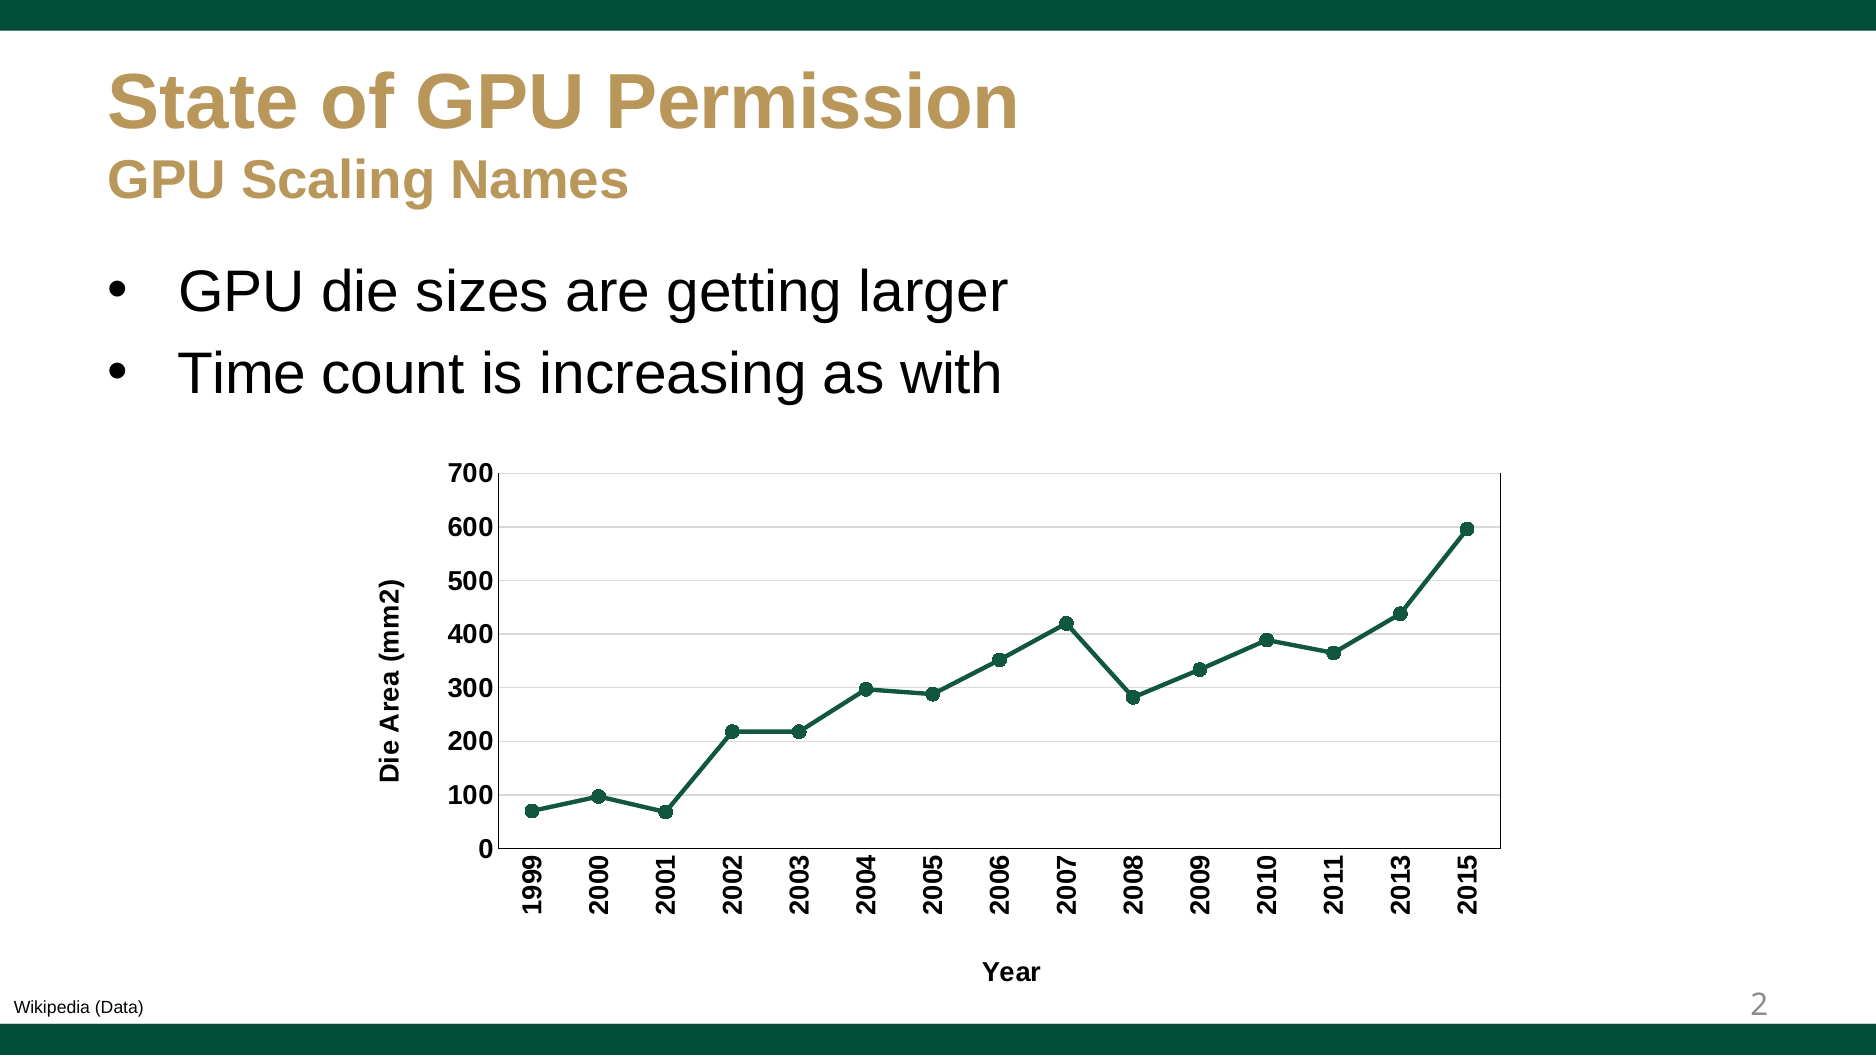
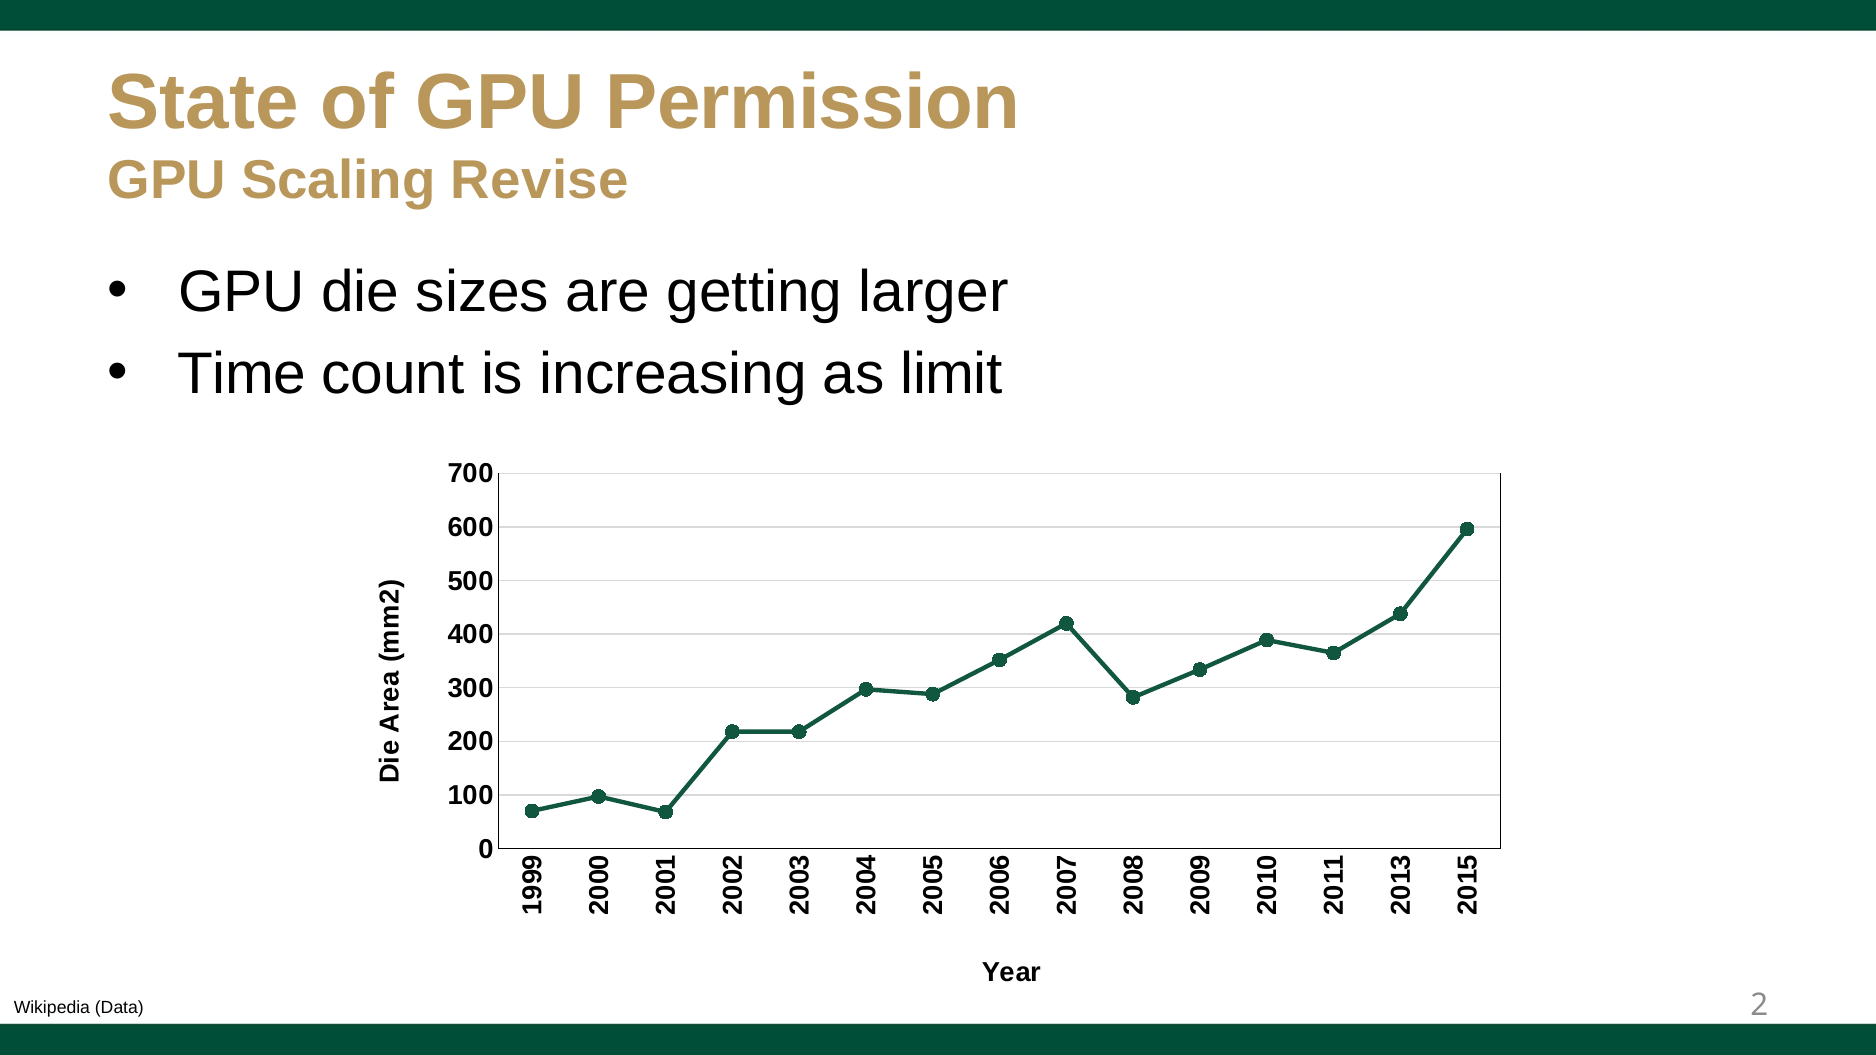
Names: Names -> Revise (540, 181)
with: with -> limit (952, 375)
